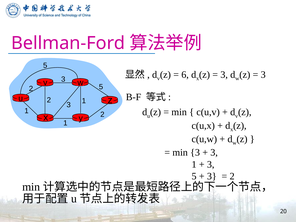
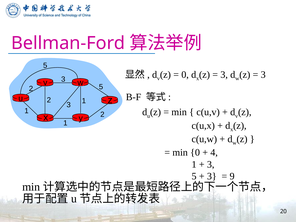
6: 6 -> 0 (185, 75)
min 3: 3 -> 0 (195, 153)
3: 3 -> 4 (214, 153)
2: 2 -> 9 (232, 176)
